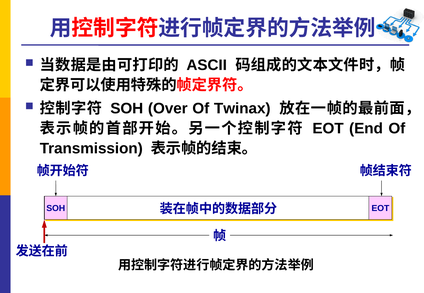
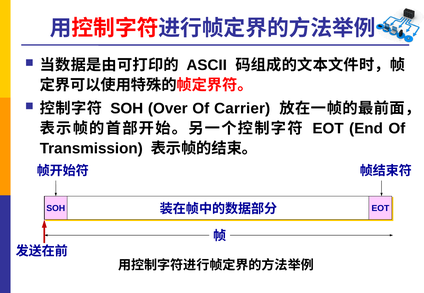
Twinax: Twinax -> Carrier (242, 109)
